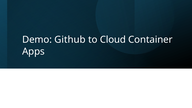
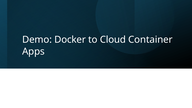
Github: Github -> Docker (70, 40)
